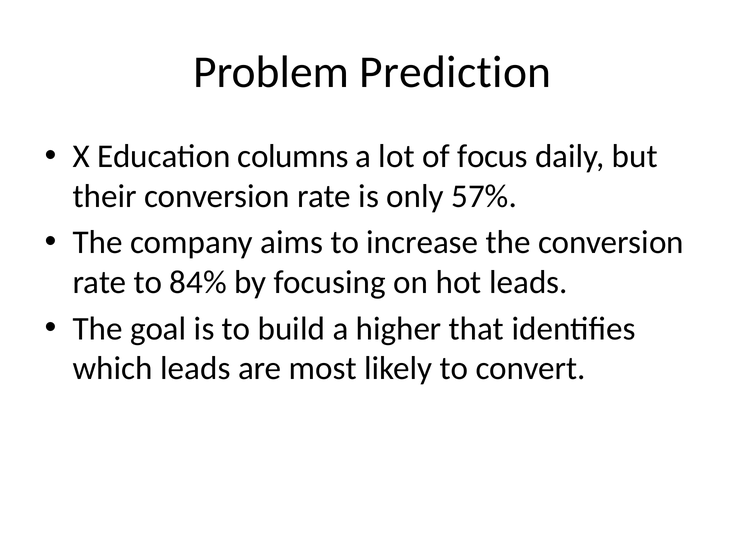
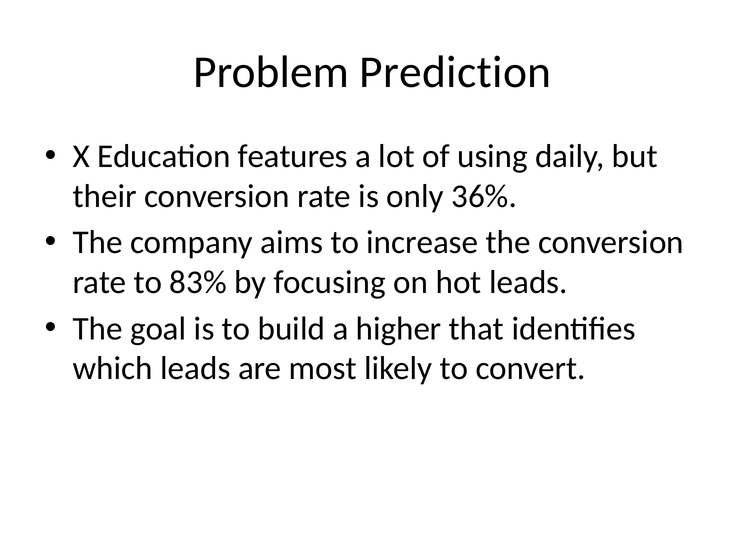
columns: columns -> features (293, 156)
focus: focus -> using (492, 156)
57%: 57% -> 36% (484, 196)
84%: 84% -> 83% (198, 282)
